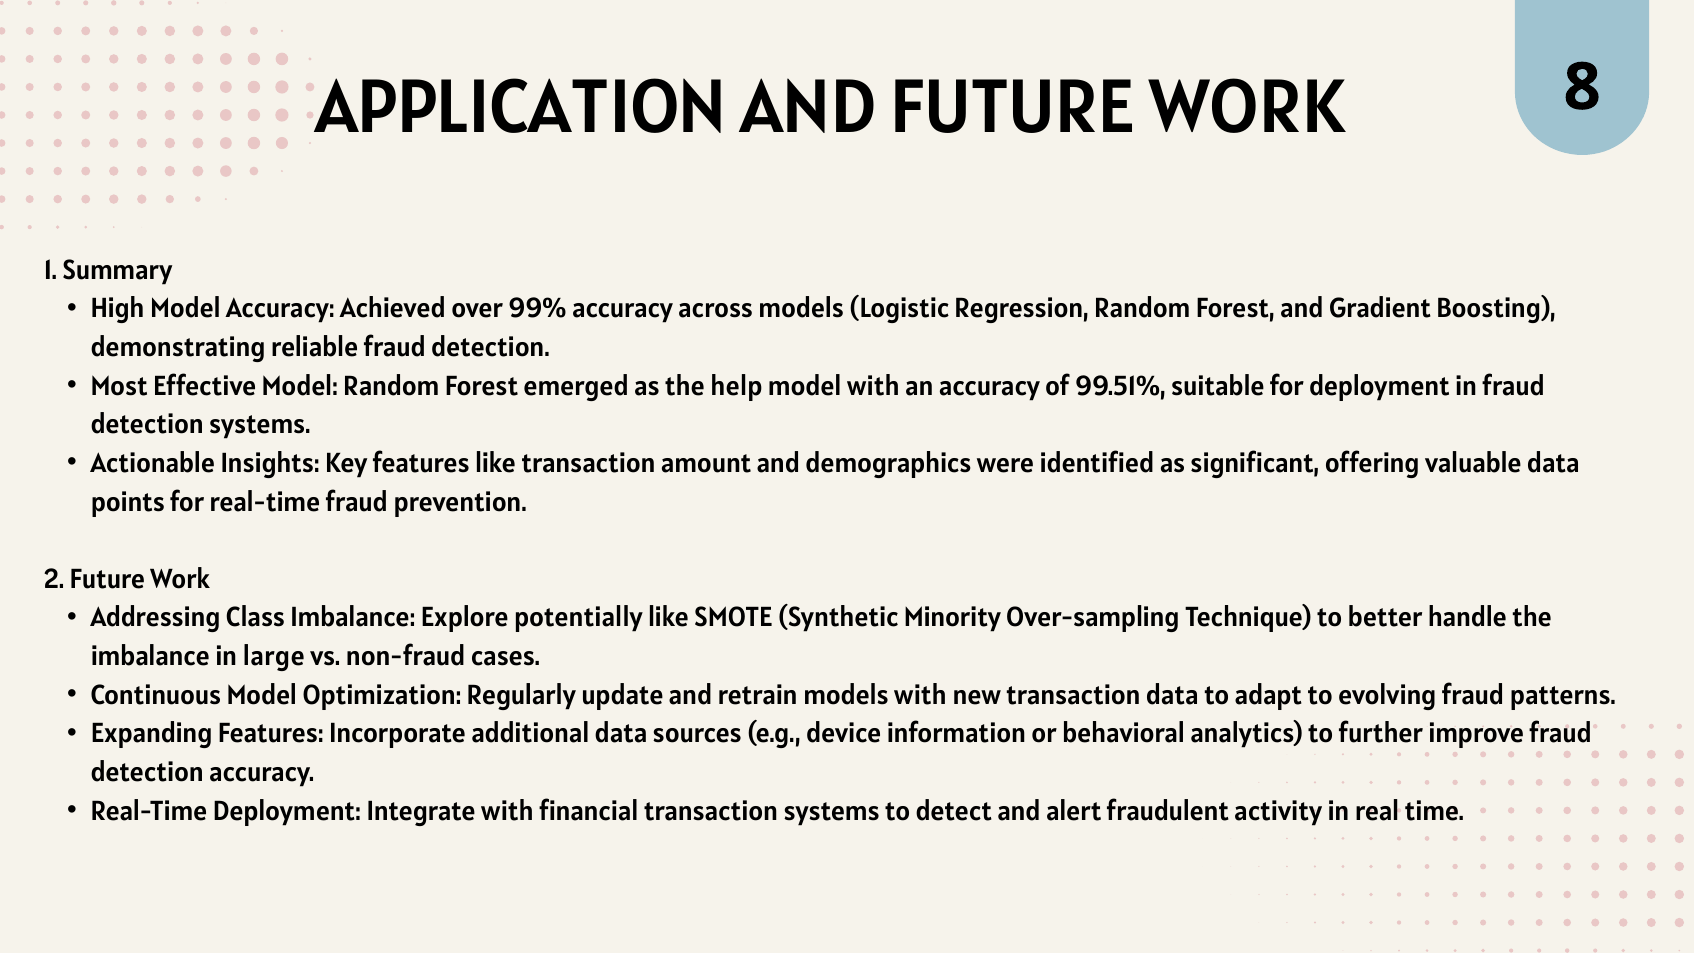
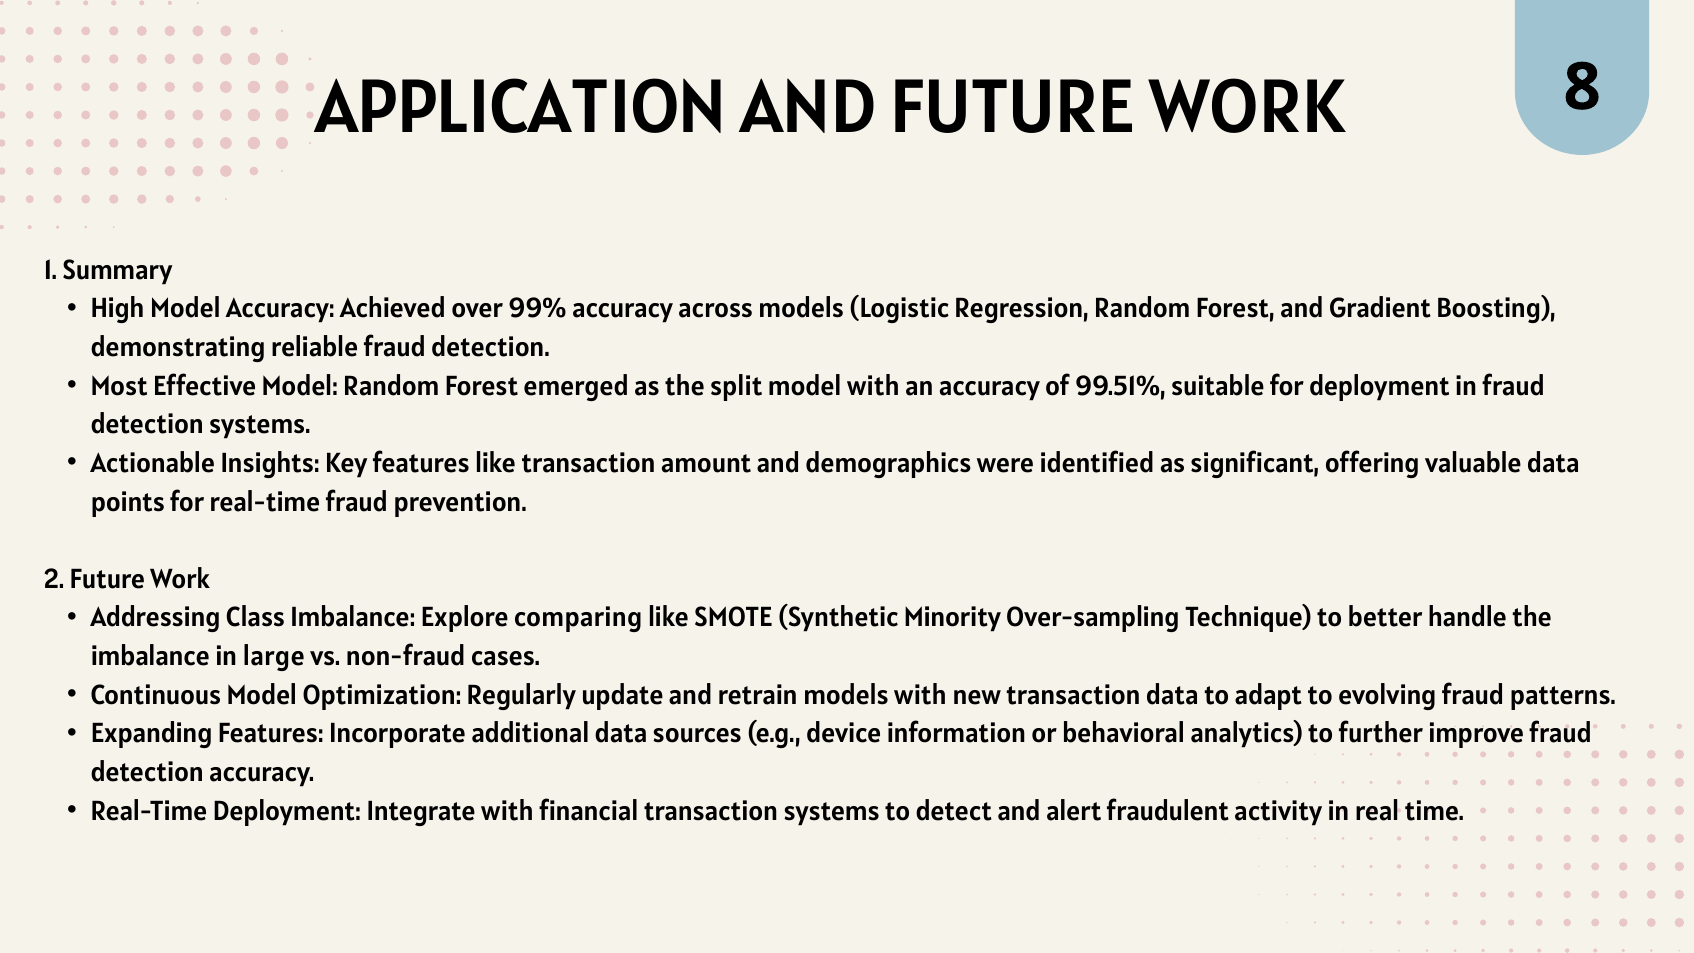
help: help -> split (736, 386)
potentially: potentially -> comparing (578, 618)
